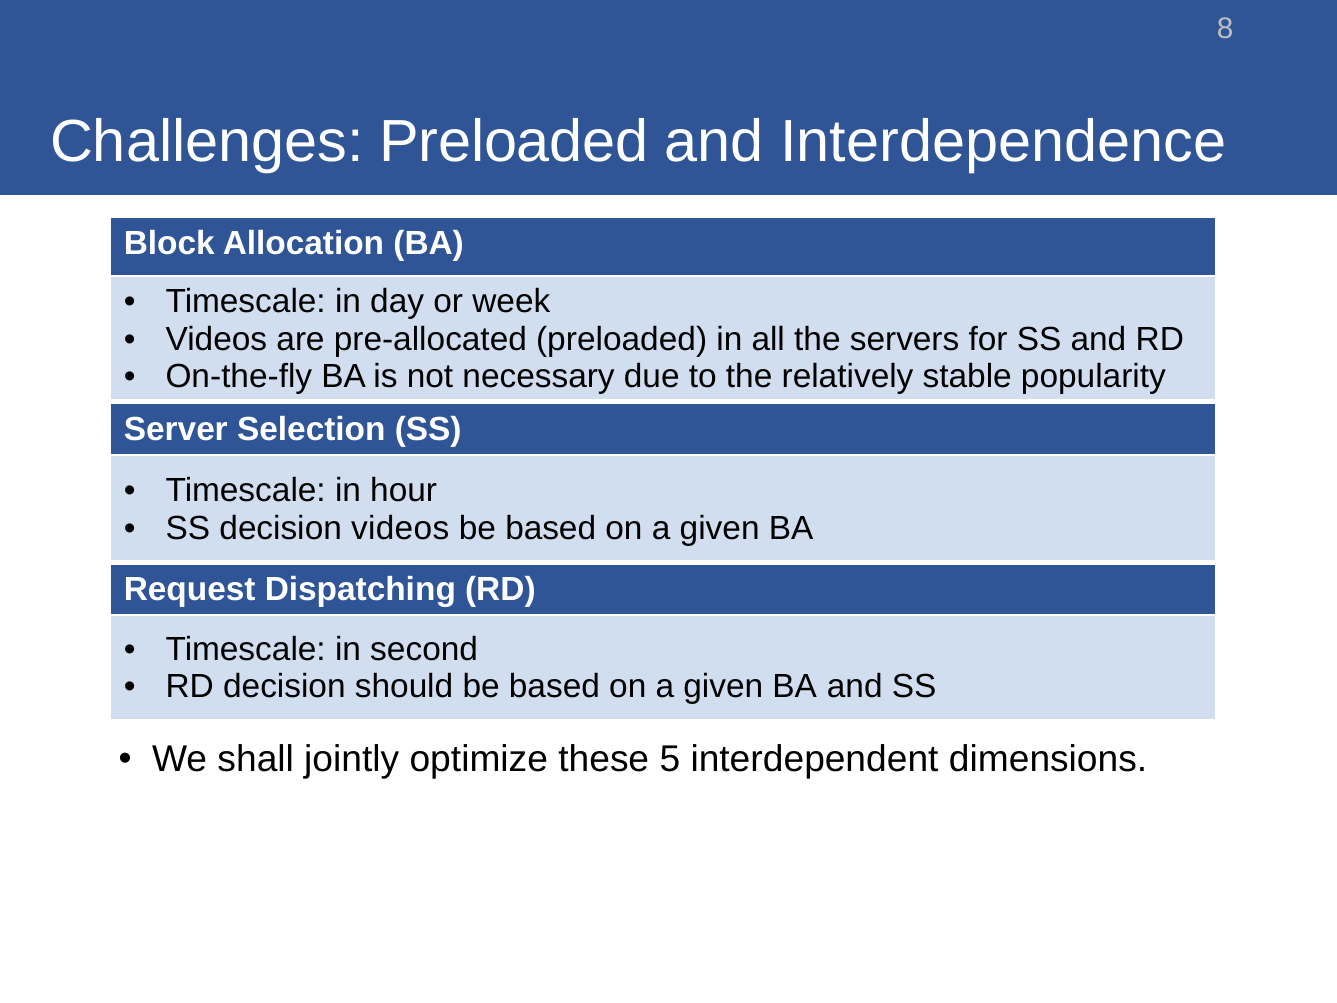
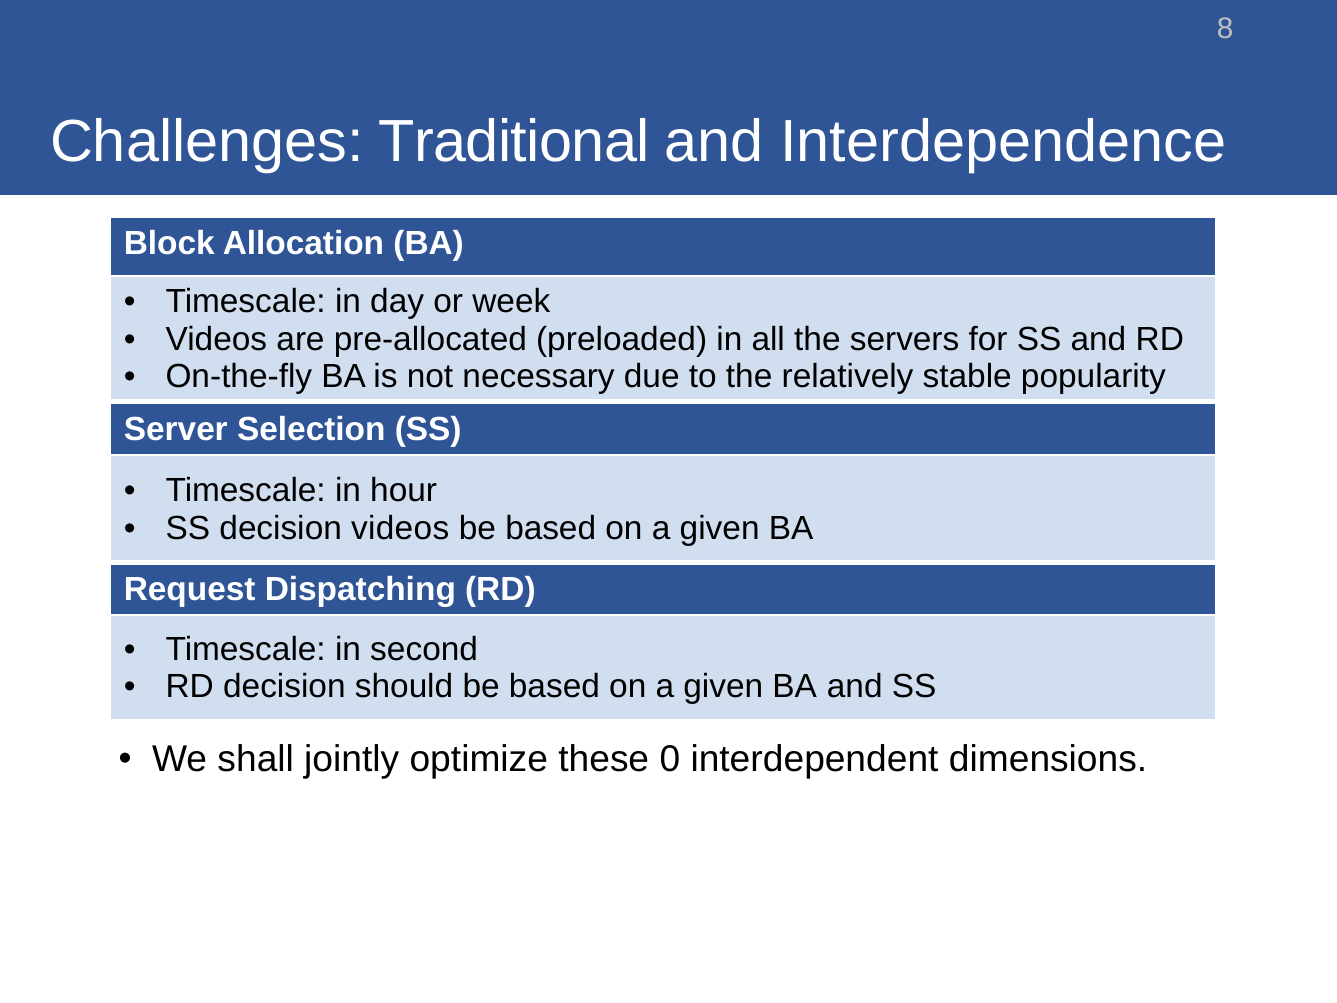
Challenges Preloaded: Preloaded -> Traditional (514, 141)
5: 5 -> 0 (670, 759)
